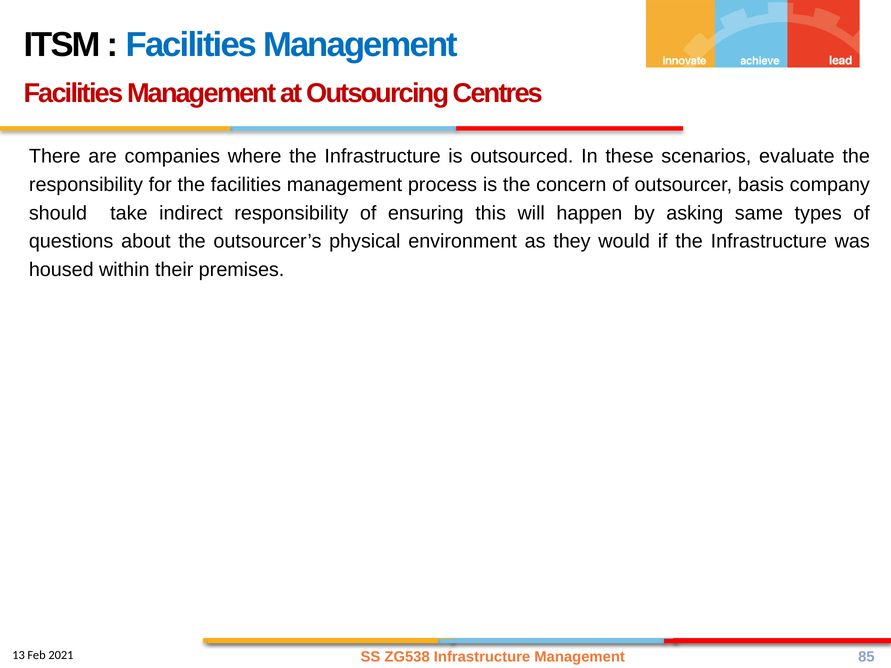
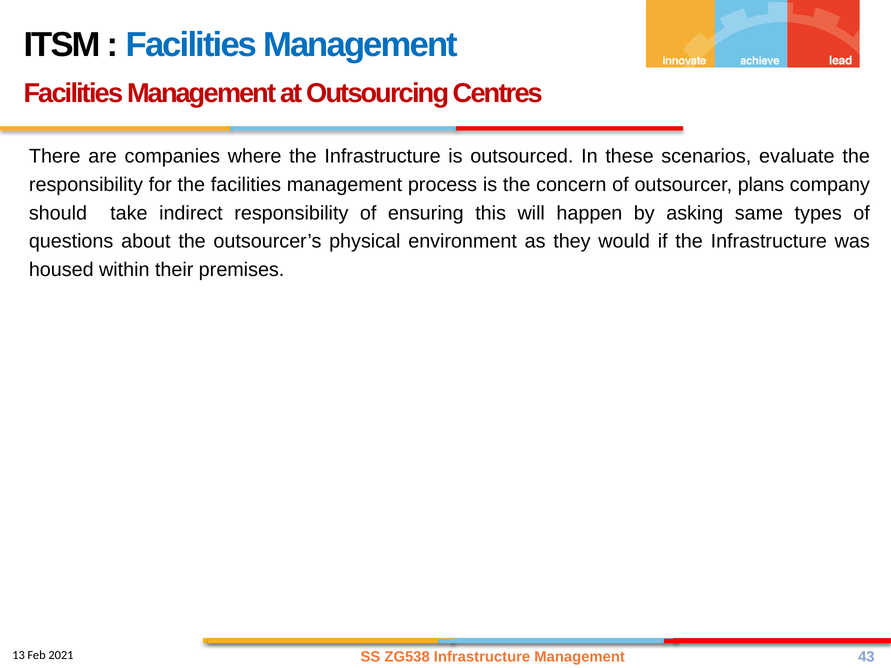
basis: basis -> plans (761, 185)
85: 85 -> 43 (866, 657)
